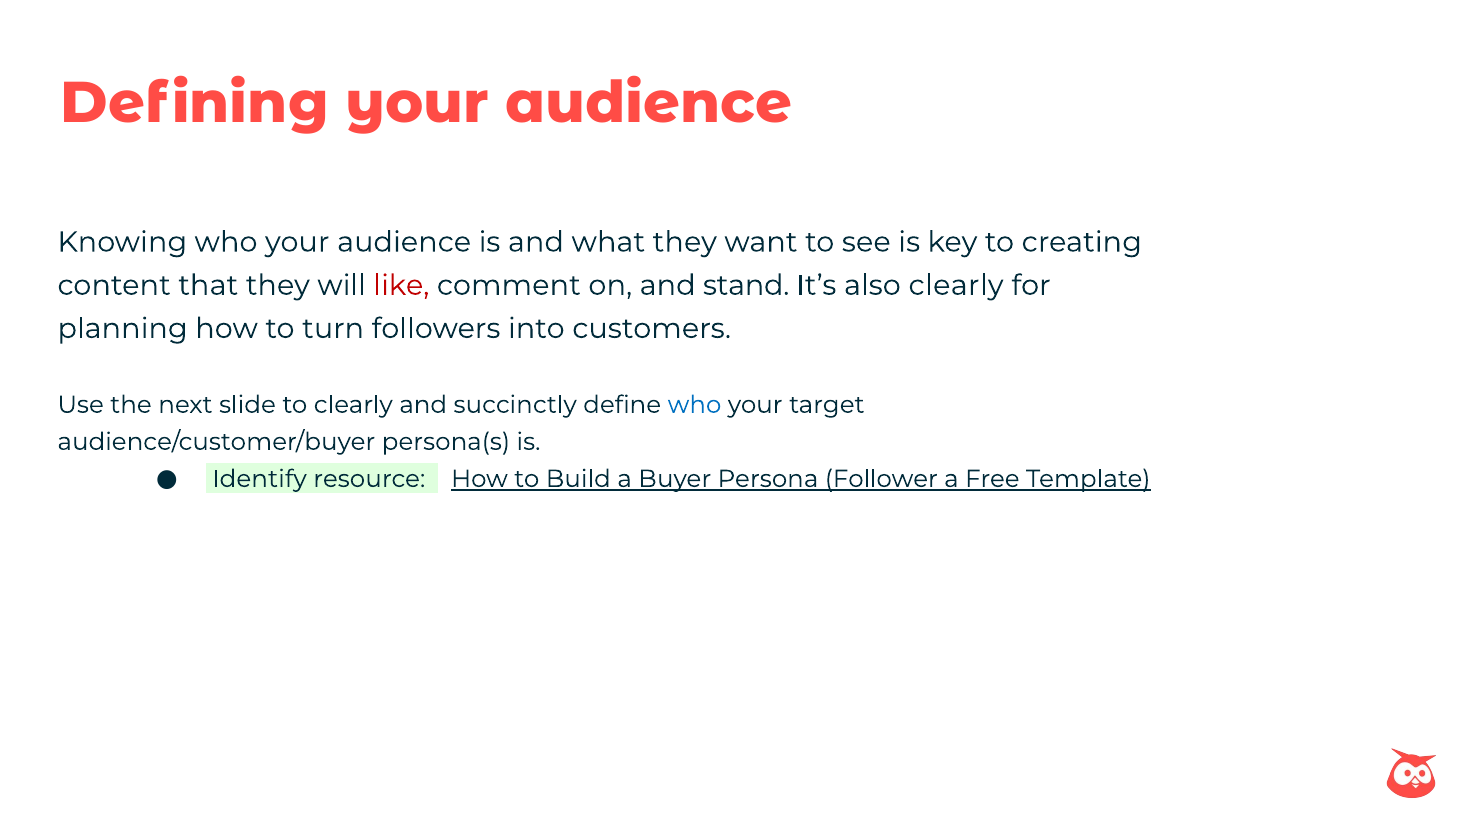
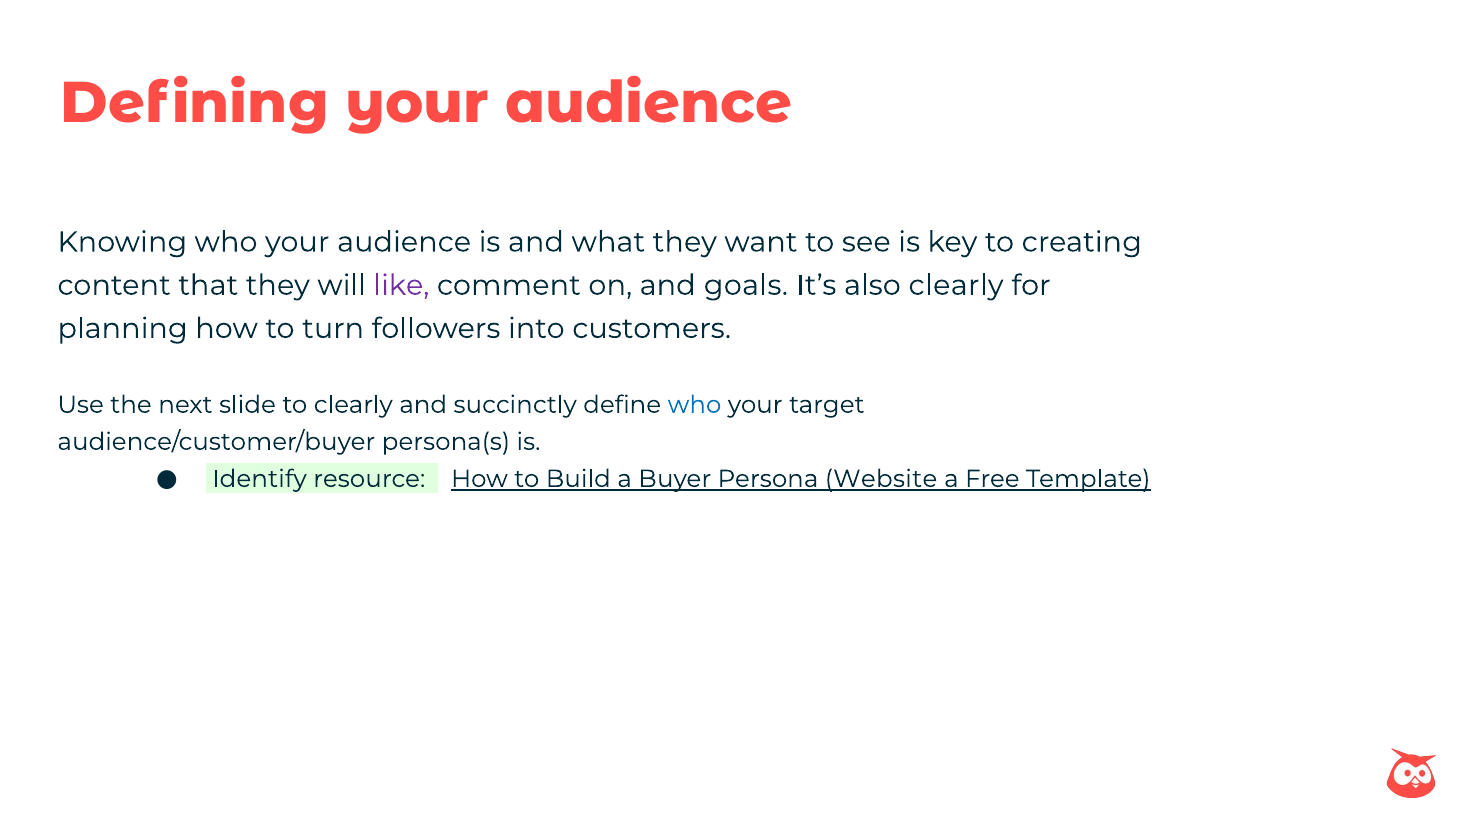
like colour: red -> purple (401, 285)
stand: stand -> goals (746, 285)
Follower: Follower -> Website (881, 479)
